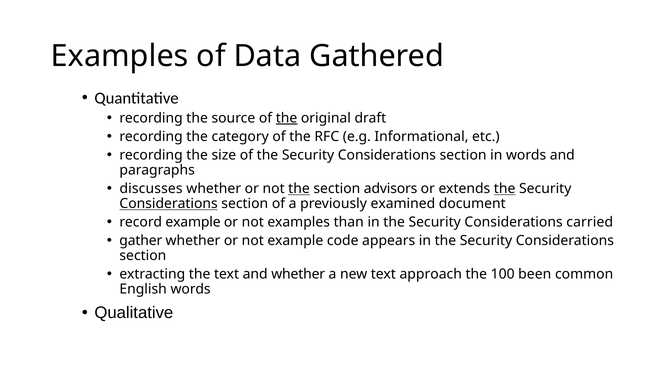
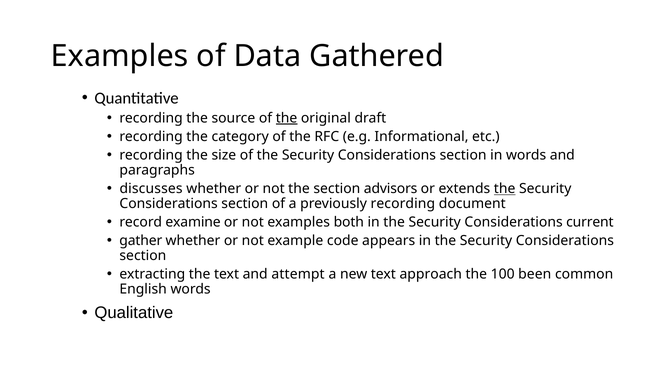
the underline: present -> none (299, 189)
Considerations underline: present -> none (169, 204)
previously examined: examined -> recording (403, 204)
record example: example -> examine (193, 222)
than: than -> both (349, 222)
carried: carried -> current (590, 222)
and whether: whether -> attempt (298, 274)
